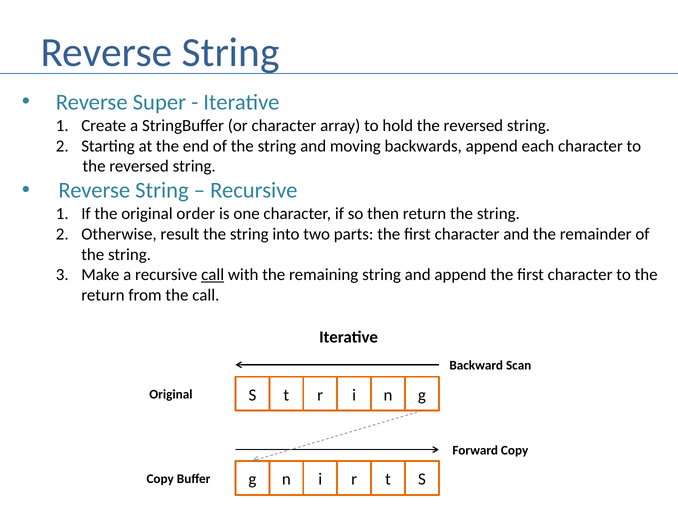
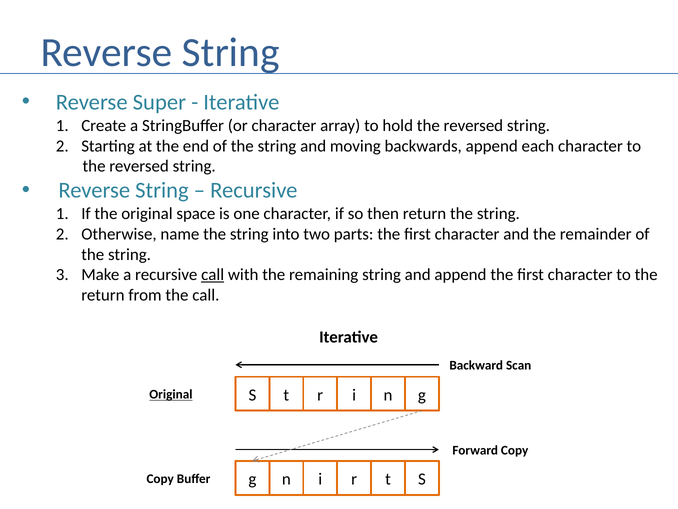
order: order -> space (196, 214)
result: result -> name (180, 234)
Original underline: none -> present (171, 394)
